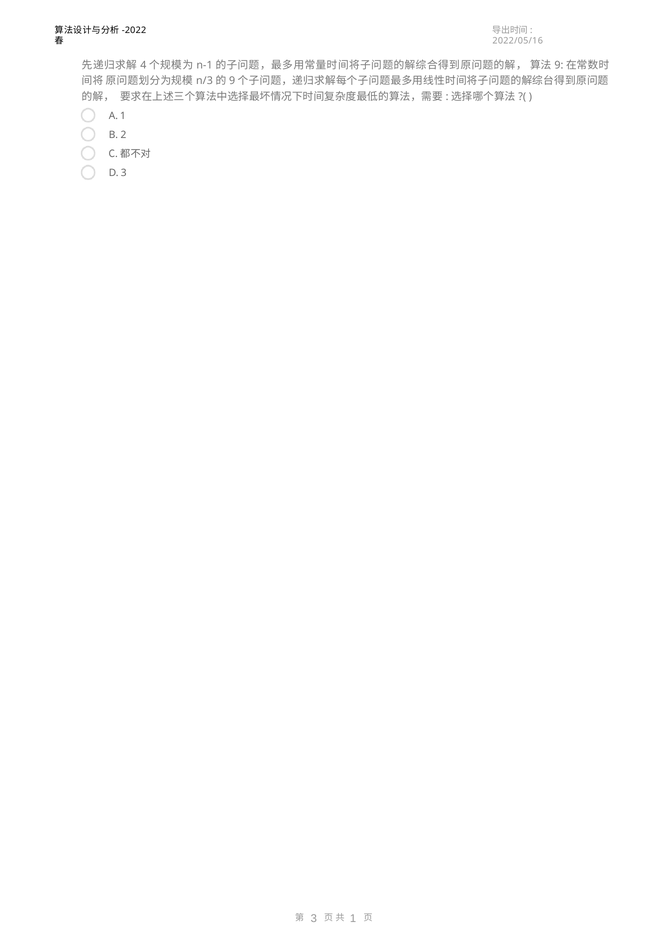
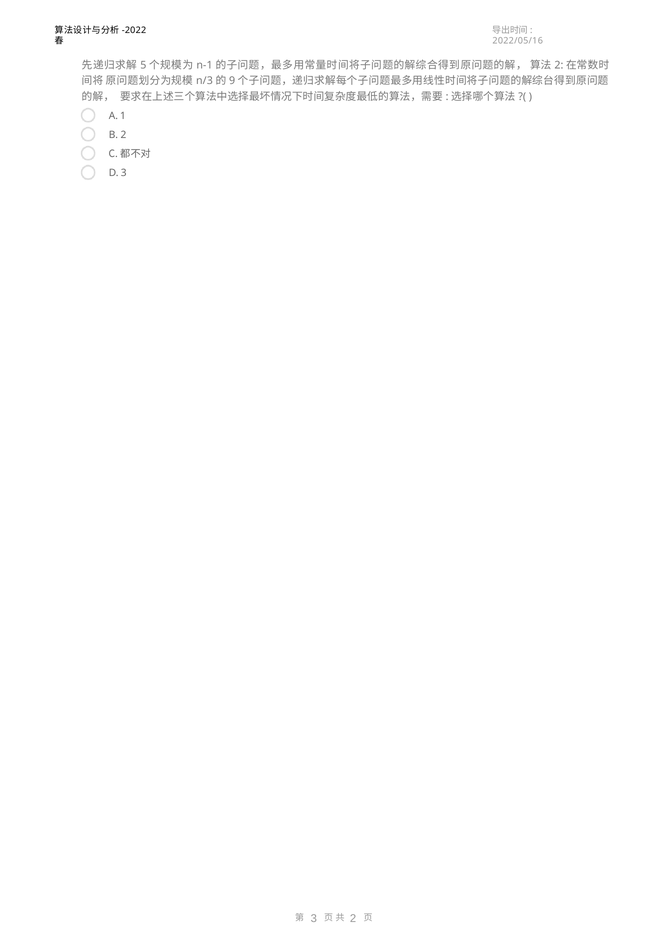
4: 4 -> 5 (143, 65)
9: 9 -> 2 (559, 65)
3 1: 1 -> 2 (353, 919)
